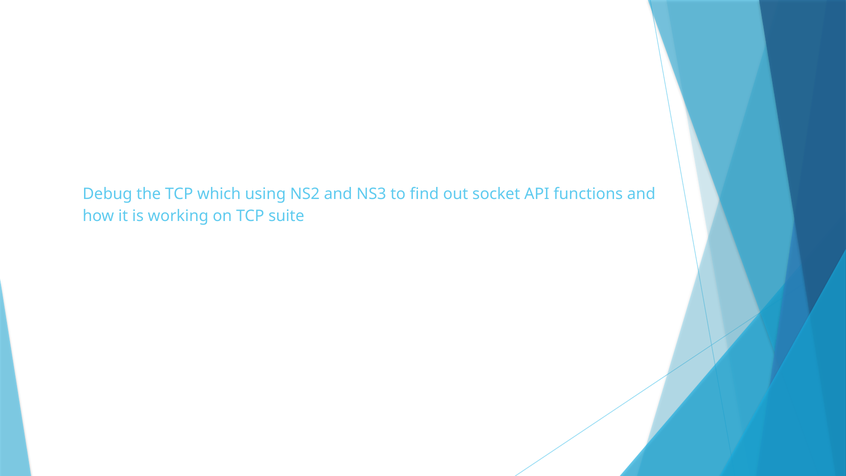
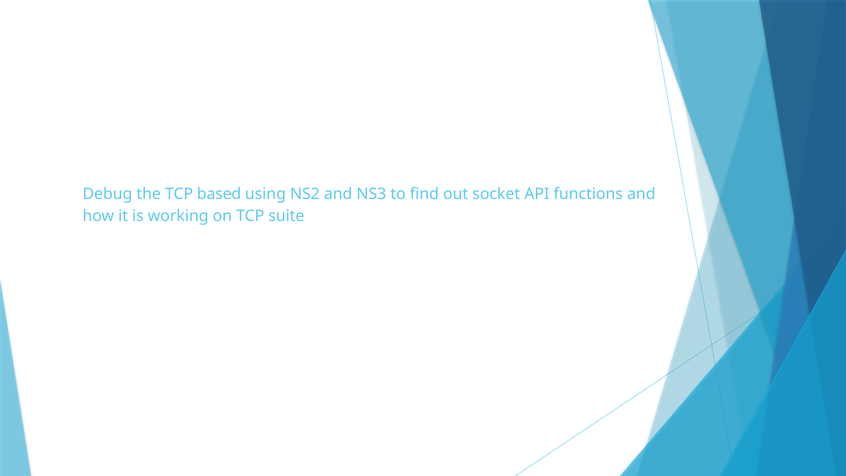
which: which -> based (219, 194)
